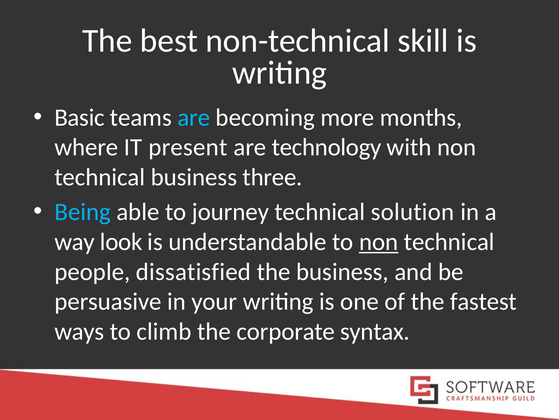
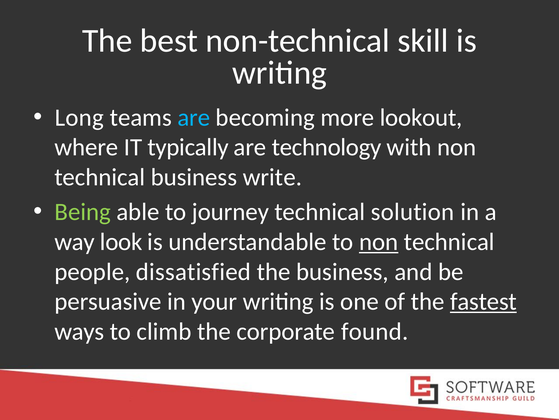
Basic: Basic -> Long (79, 117)
months: months -> lookout (421, 117)
present: present -> typically (188, 147)
three: three -> write (272, 177)
Being colour: light blue -> light green (83, 212)
fastest underline: none -> present (483, 301)
syntax: syntax -> found (375, 331)
